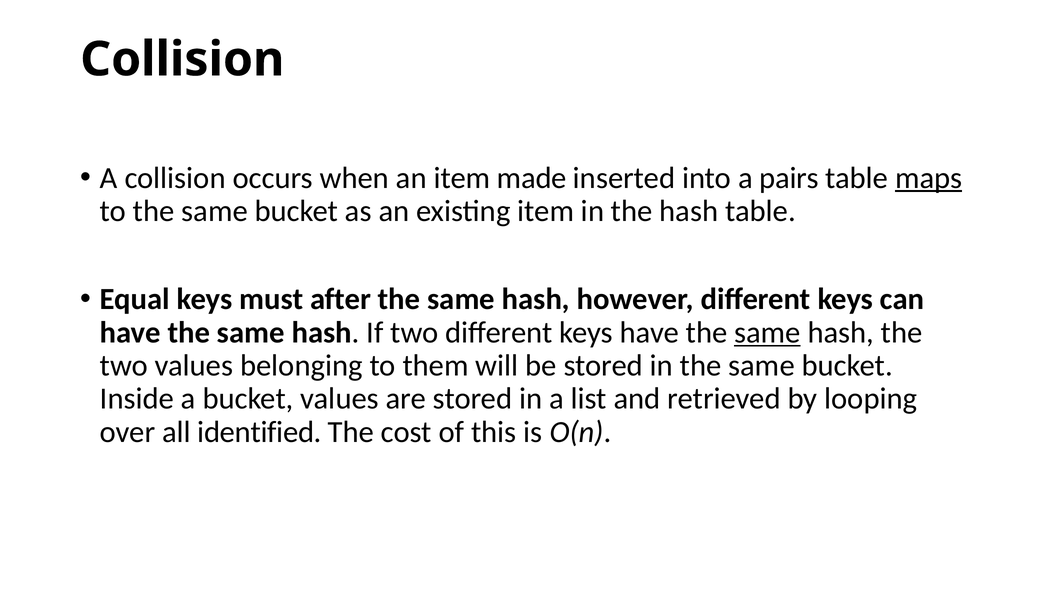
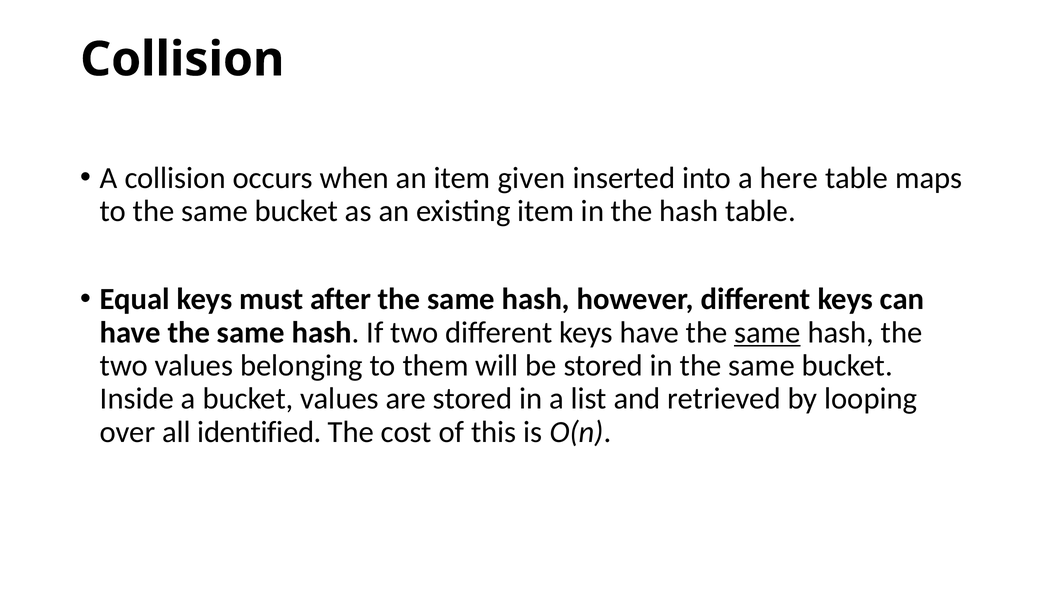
made: made -> given (531, 178)
pairs: pairs -> here (789, 178)
maps underline: present -> none (929, 178)
